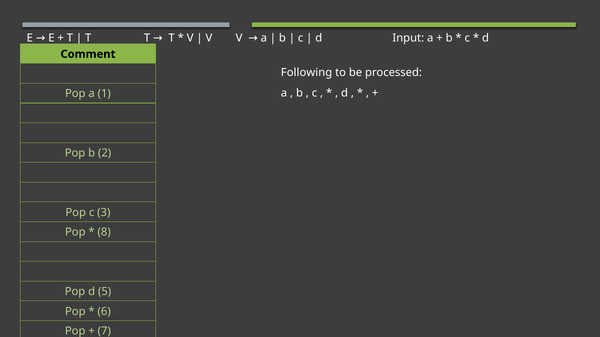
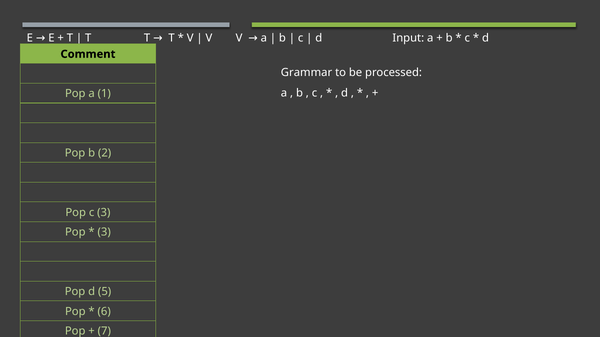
Following: Following -> Grammar (307, 73)
8: 8 -> 3 (104, 233)
